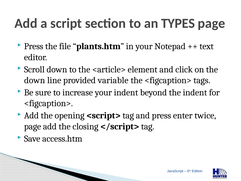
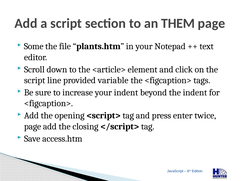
TYPES: TYPES -> THEM (178, 23)
Press: Press -> Some (34, 46)
down: down -> script (35, 80)
